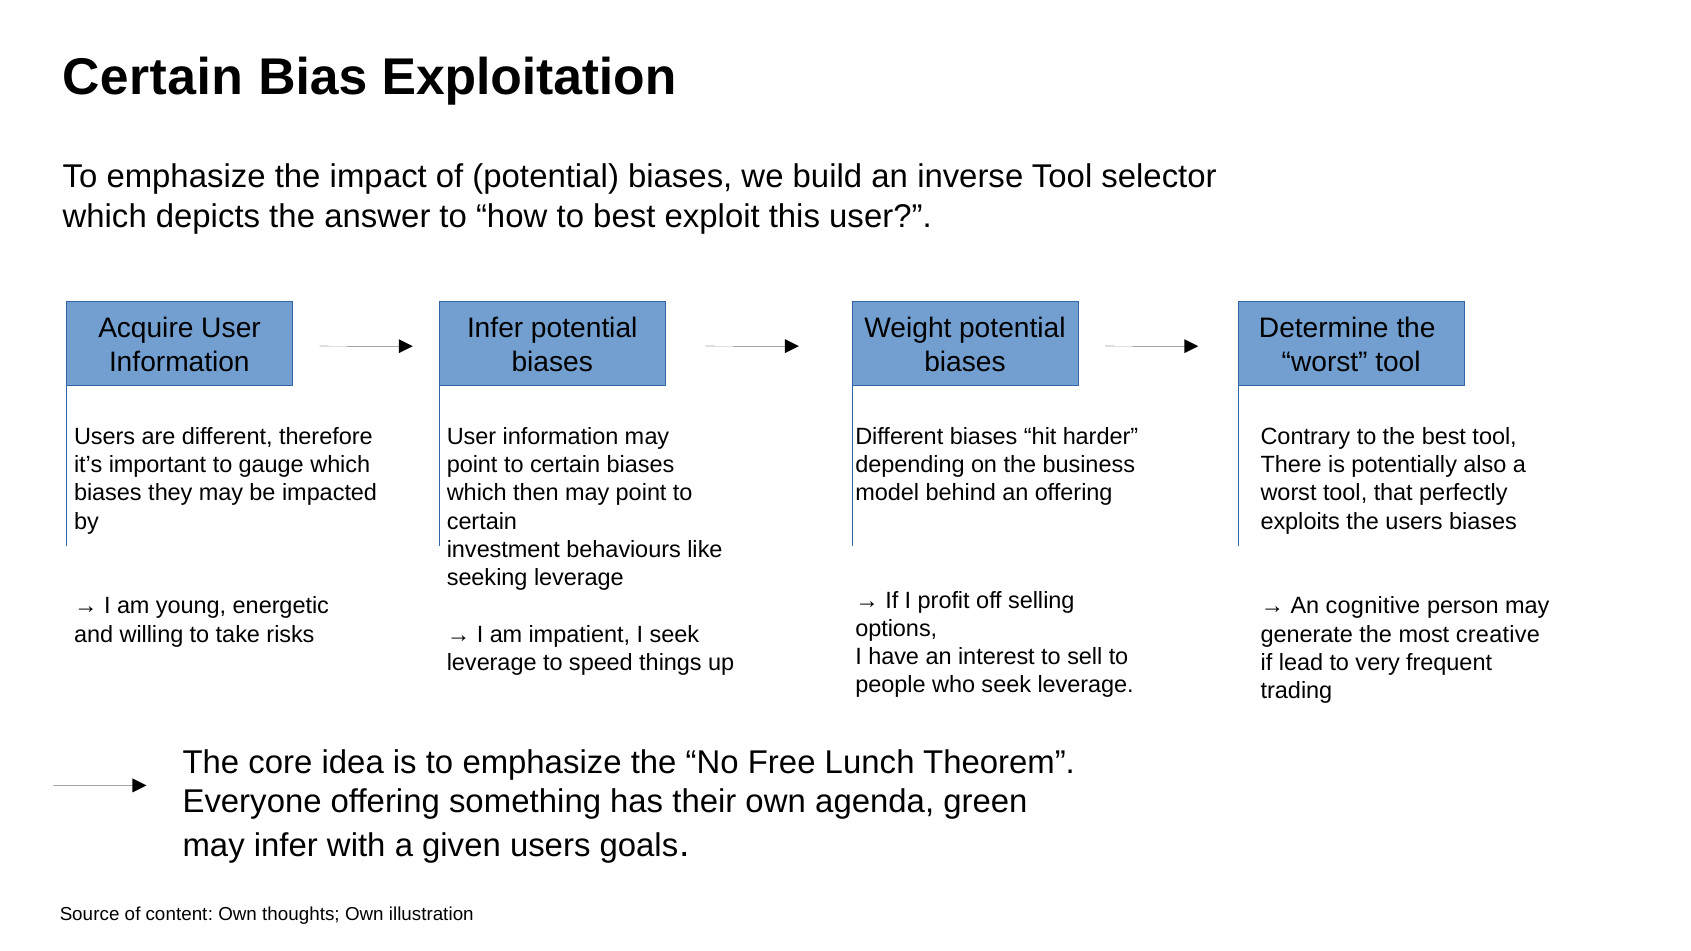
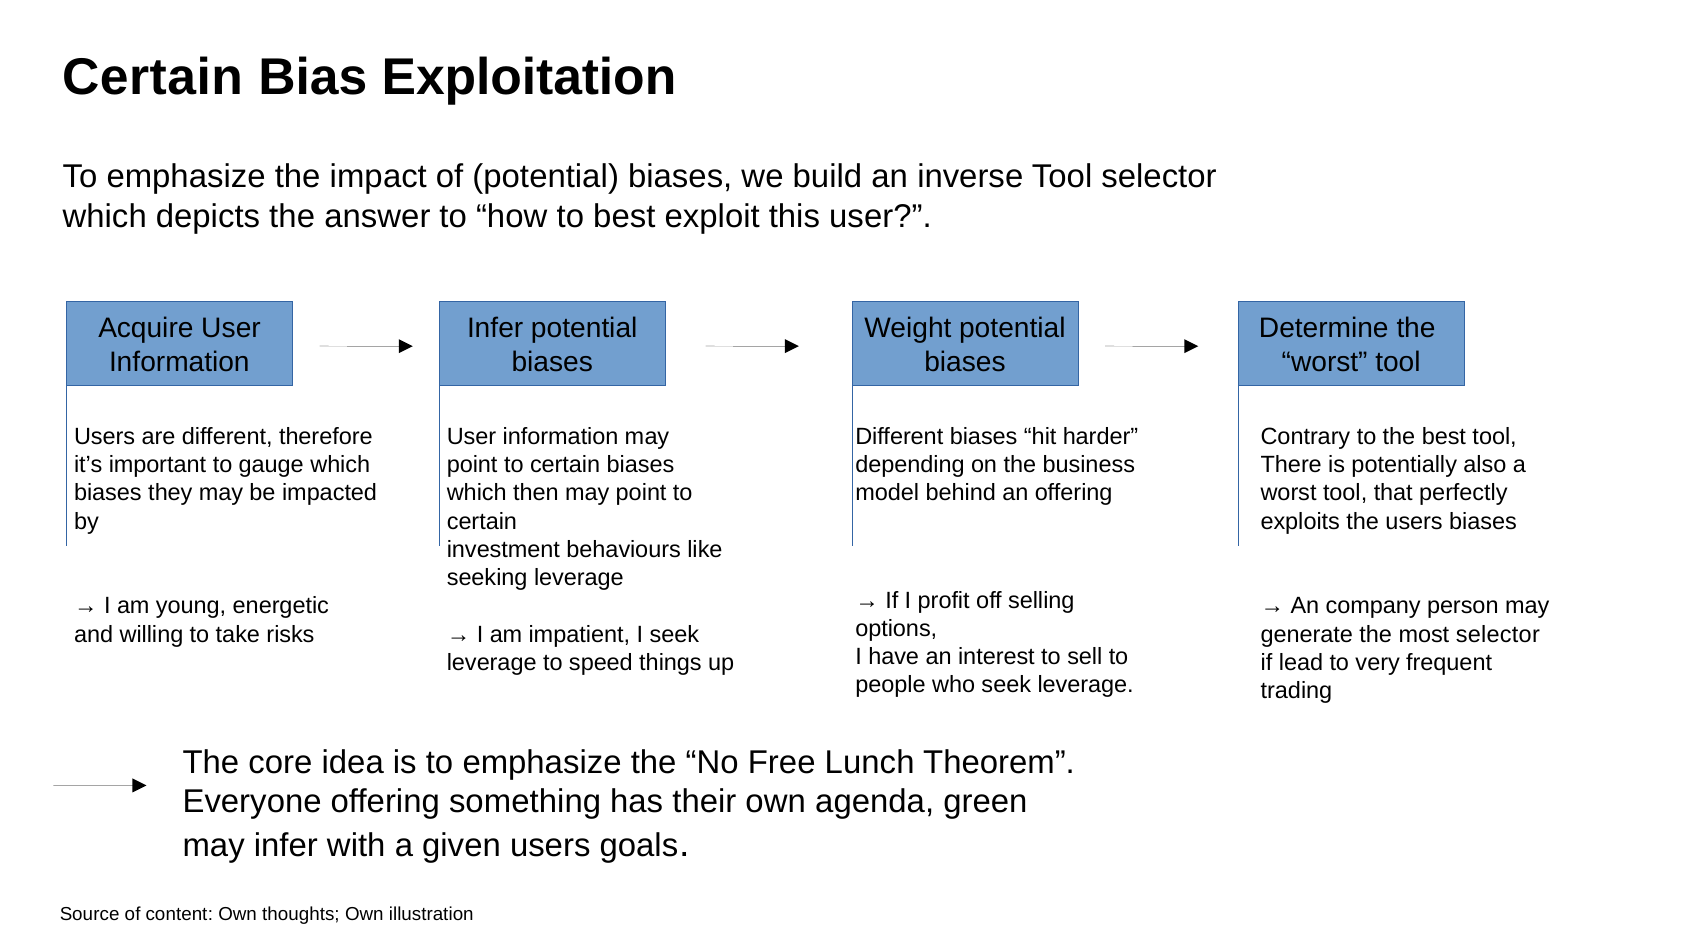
cognitive: cognitive -> company (1373, 606)
most creative: creative -> selector (1498, 634)
